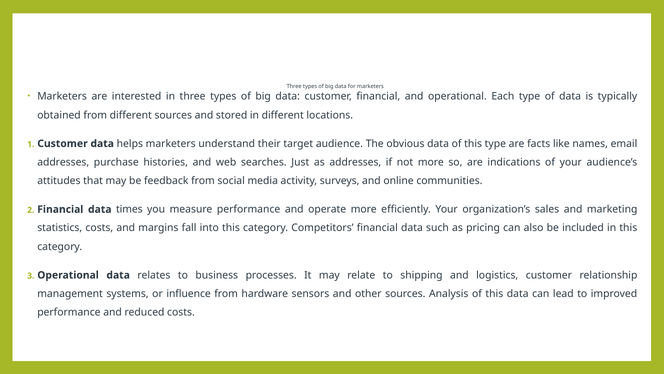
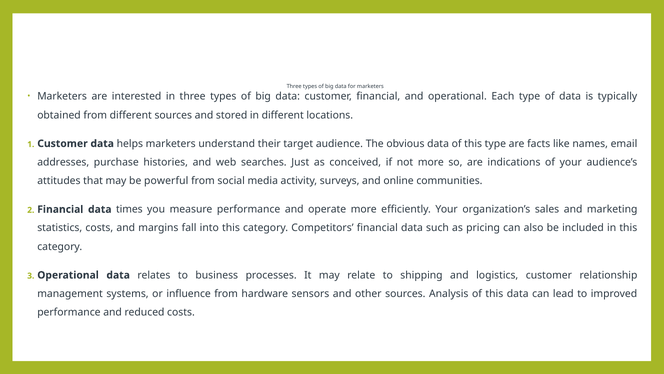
as addresses: addresses -> conceived (355, 162)
feedback: feedback -> powerful (166, 181)
